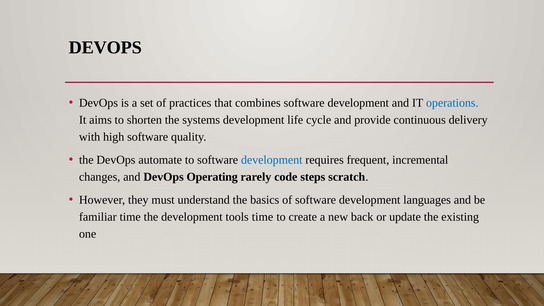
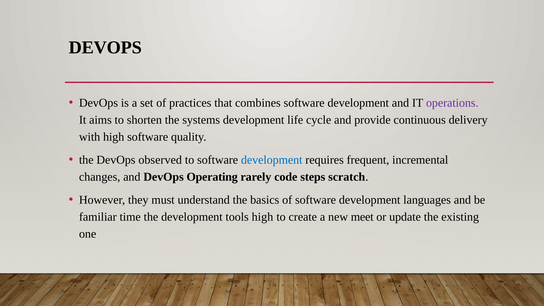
operations colour: blue -> purple (452, 103)
automate: automate -> observed (160, 160)
tools time: time -> high (263, 217)
back: back -> meet (362, 217)
